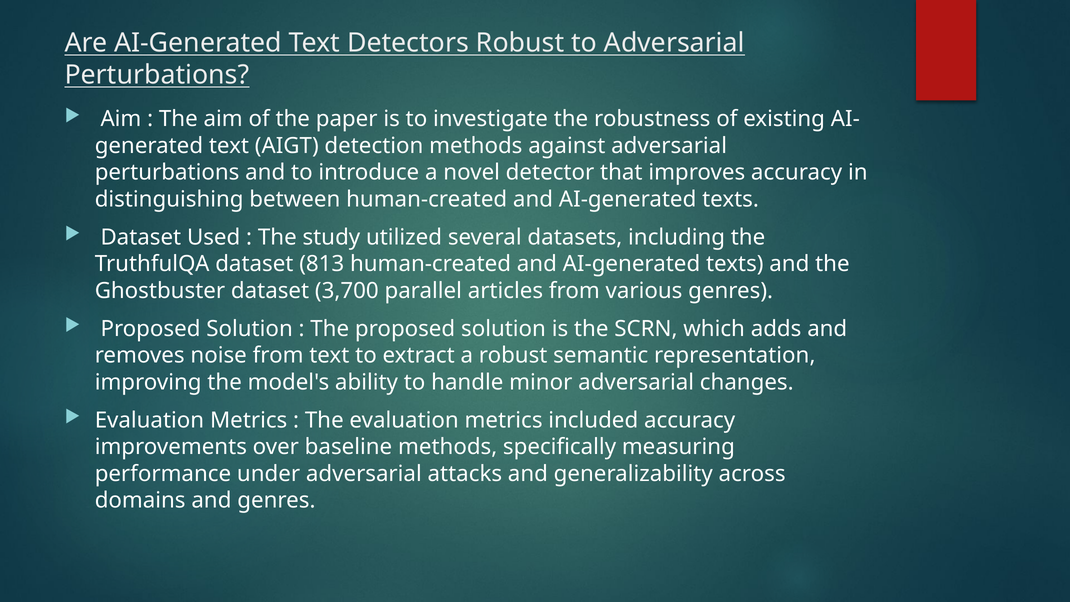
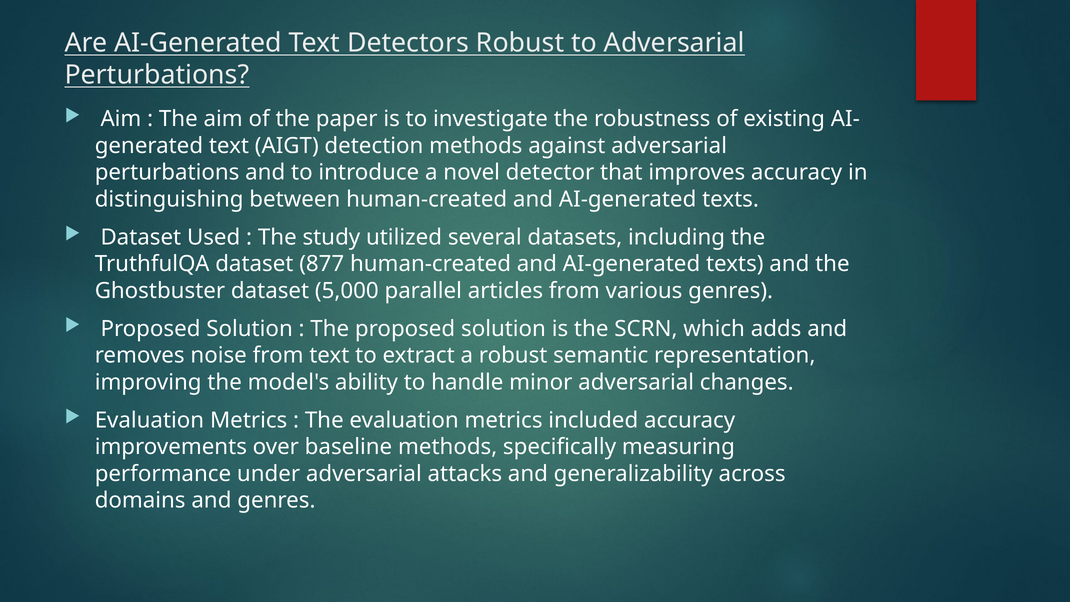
813: 813 -> 877 (322, 264)
3,700: 3,700 -> 5,000 (347, 291)
